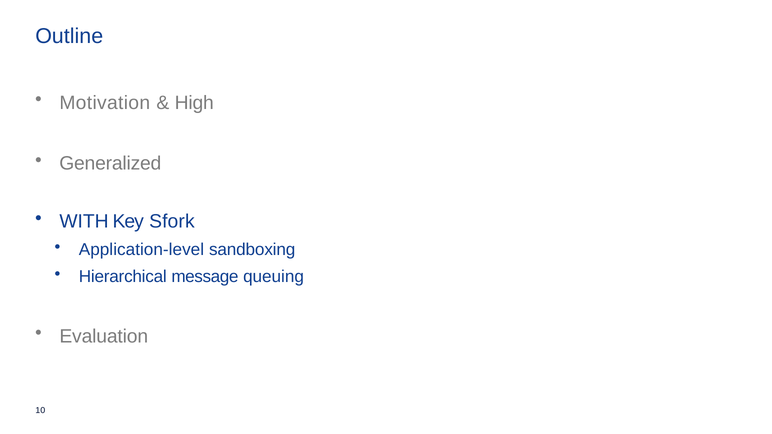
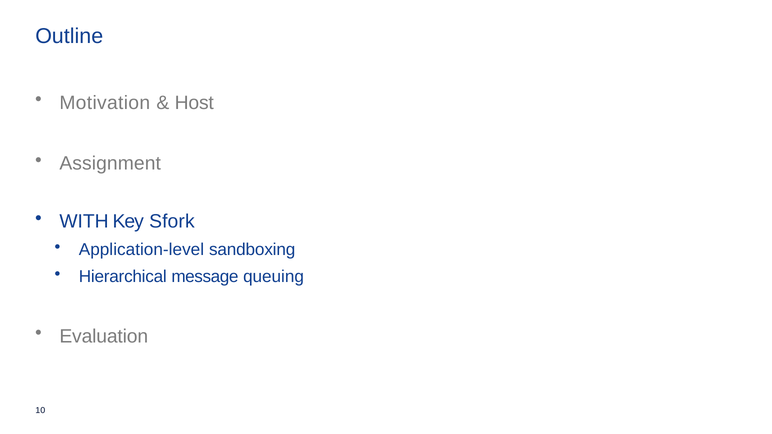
High: High -> Host (194, 103)
Generalized: Generalized -> Assignment (110, 164)
